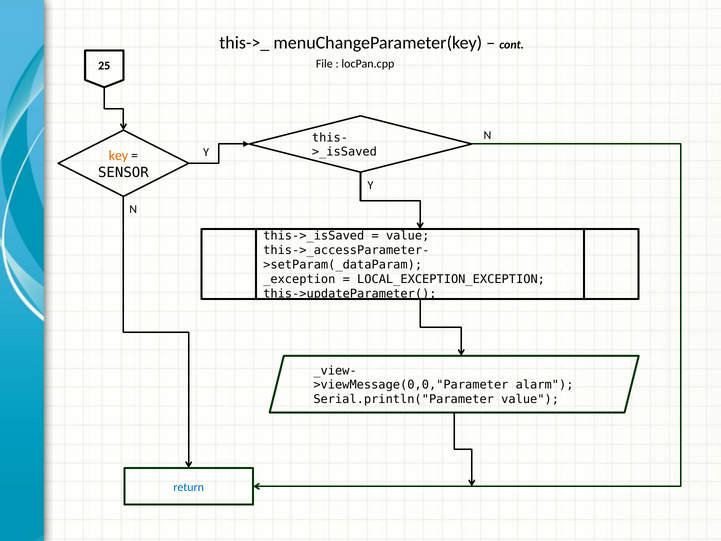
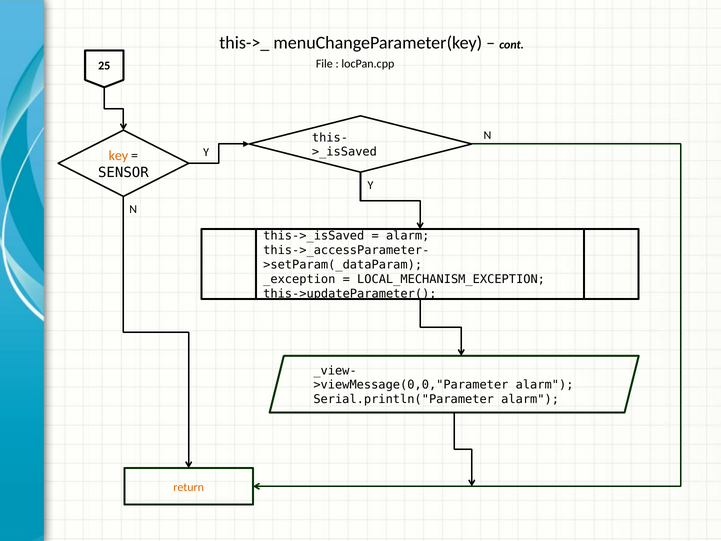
value: value -> alarm (408, 236)
LOCAL_EXCEPTION_EXCEPTION: LOCAL_EXCEPTION_EXCEPTION -> LOCAL_MECHANISM_EXCEPTION (451, 279)
Serial.println("Parameter value: value -> alarm (530, 399)
return colour: blue -> orange (189, 487)
